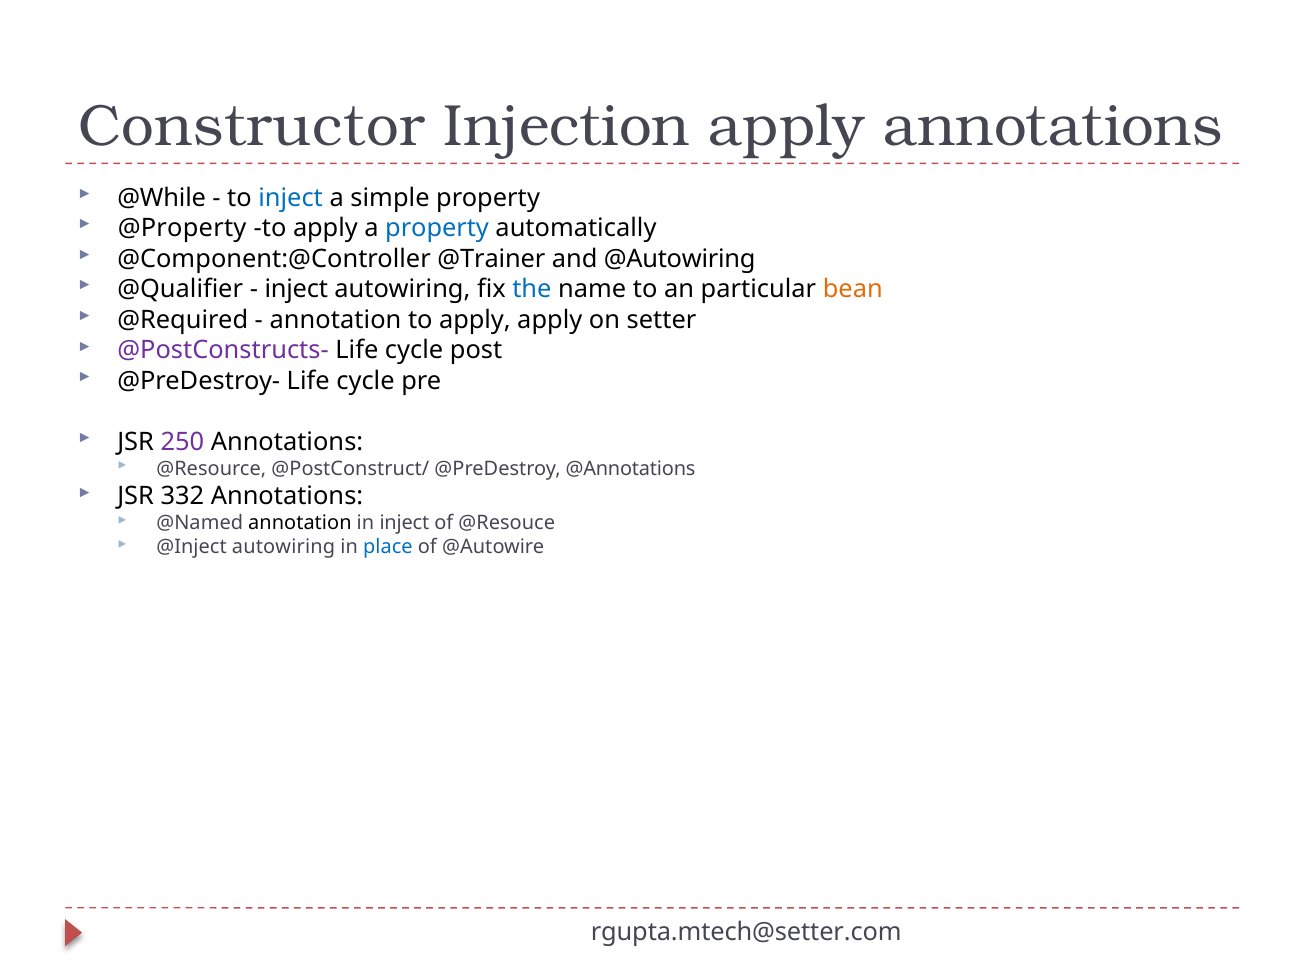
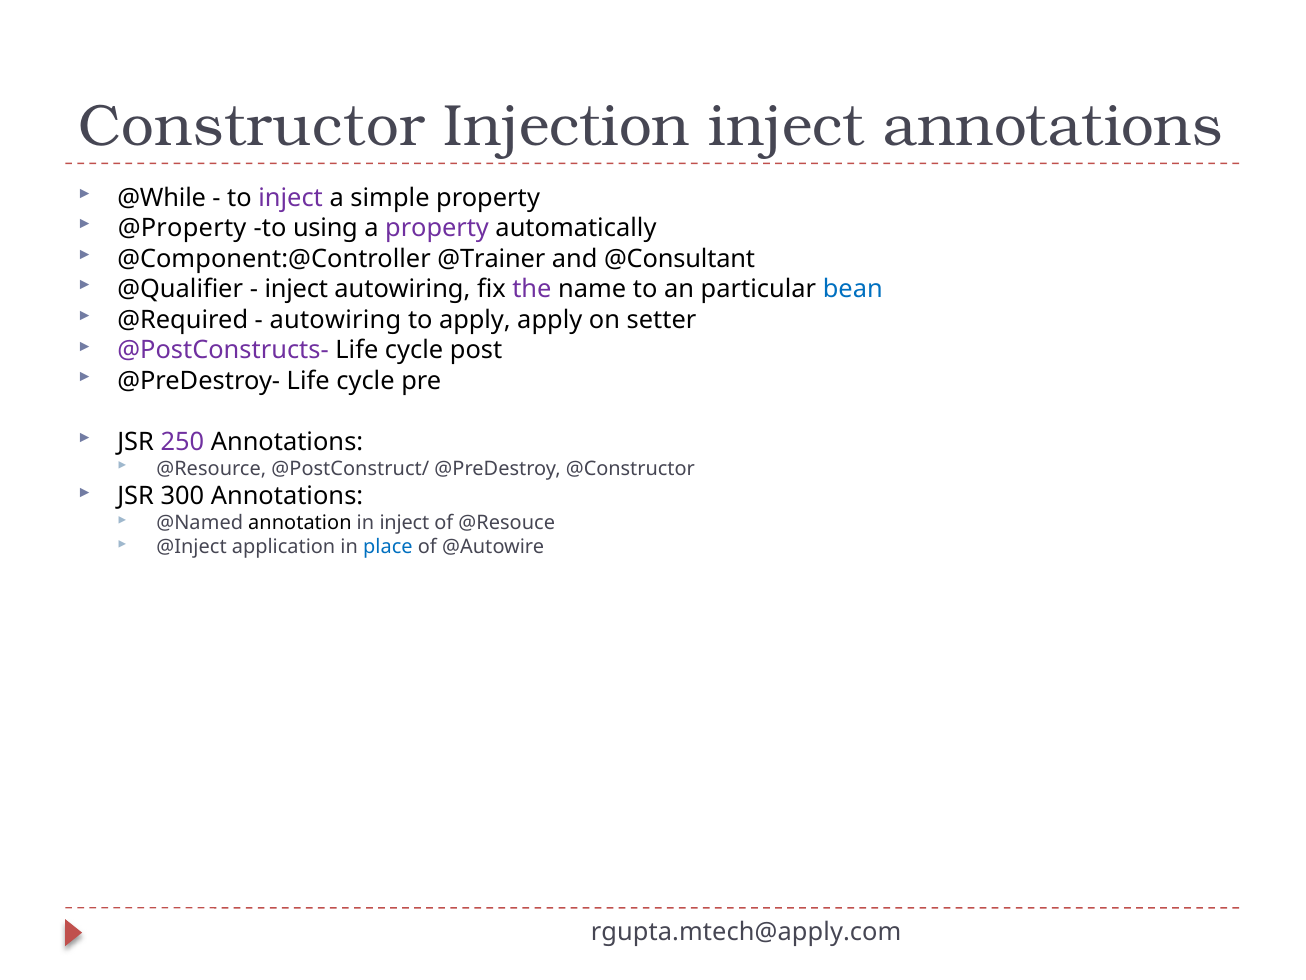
Injection apply: apply -> inject (787, 126)
inject colour: blue -> purple (291, 198)
apply: apply -> using (325, 228)
property colour: blue -> purple (437, 228)
@Autowiring: @Autowiring -> @Consultant (680, 259)
the colour: blue -> purple (532, 289)
bean colour: orange -> blue (853, 289)
annotation: annotation -> autowiring (335, 320)
@Annotations: @Annotations -> @Constructor (630, 468)
332: 332 -> 300 (182, 496)
@Inject autowiring: autowiring -> application (284, 547)
rgupta.mtech@setter.com: rgupta.mtech@setter.com -> rgupta.mtech@apply.com (746, 931)
